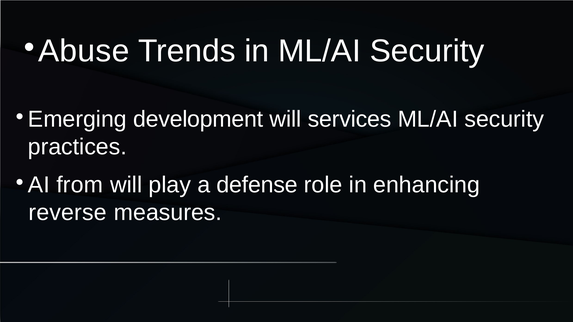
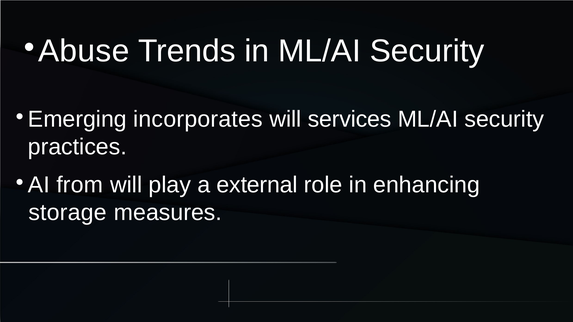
development: development -> incorporates (198, 119)
defense: defense -> external (257, 185)
reverse: reverse -> storage (68, 213)
